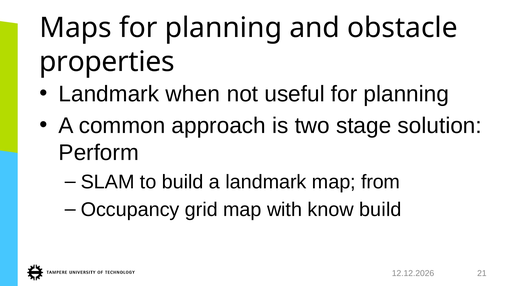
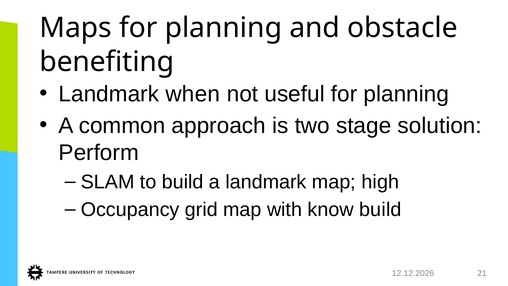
properties: properties -> benefiting (107, 62)
from: from -> high (380, 182)
